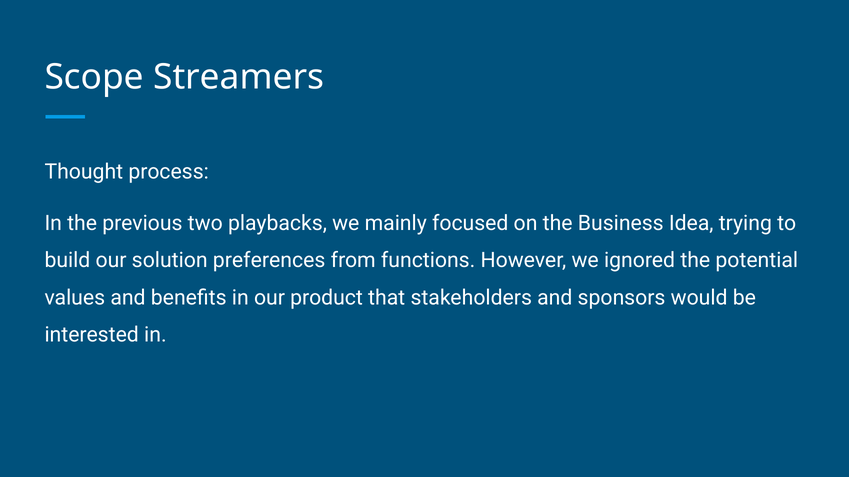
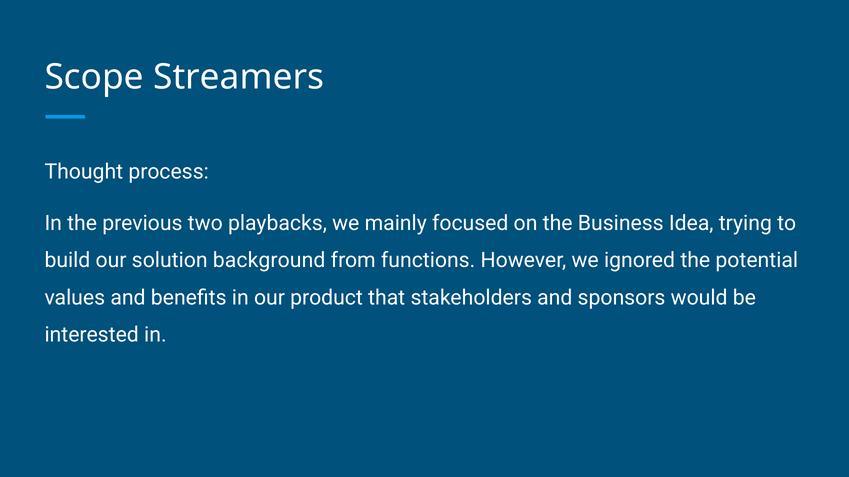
preferences: preferences -> background (269, 261)
